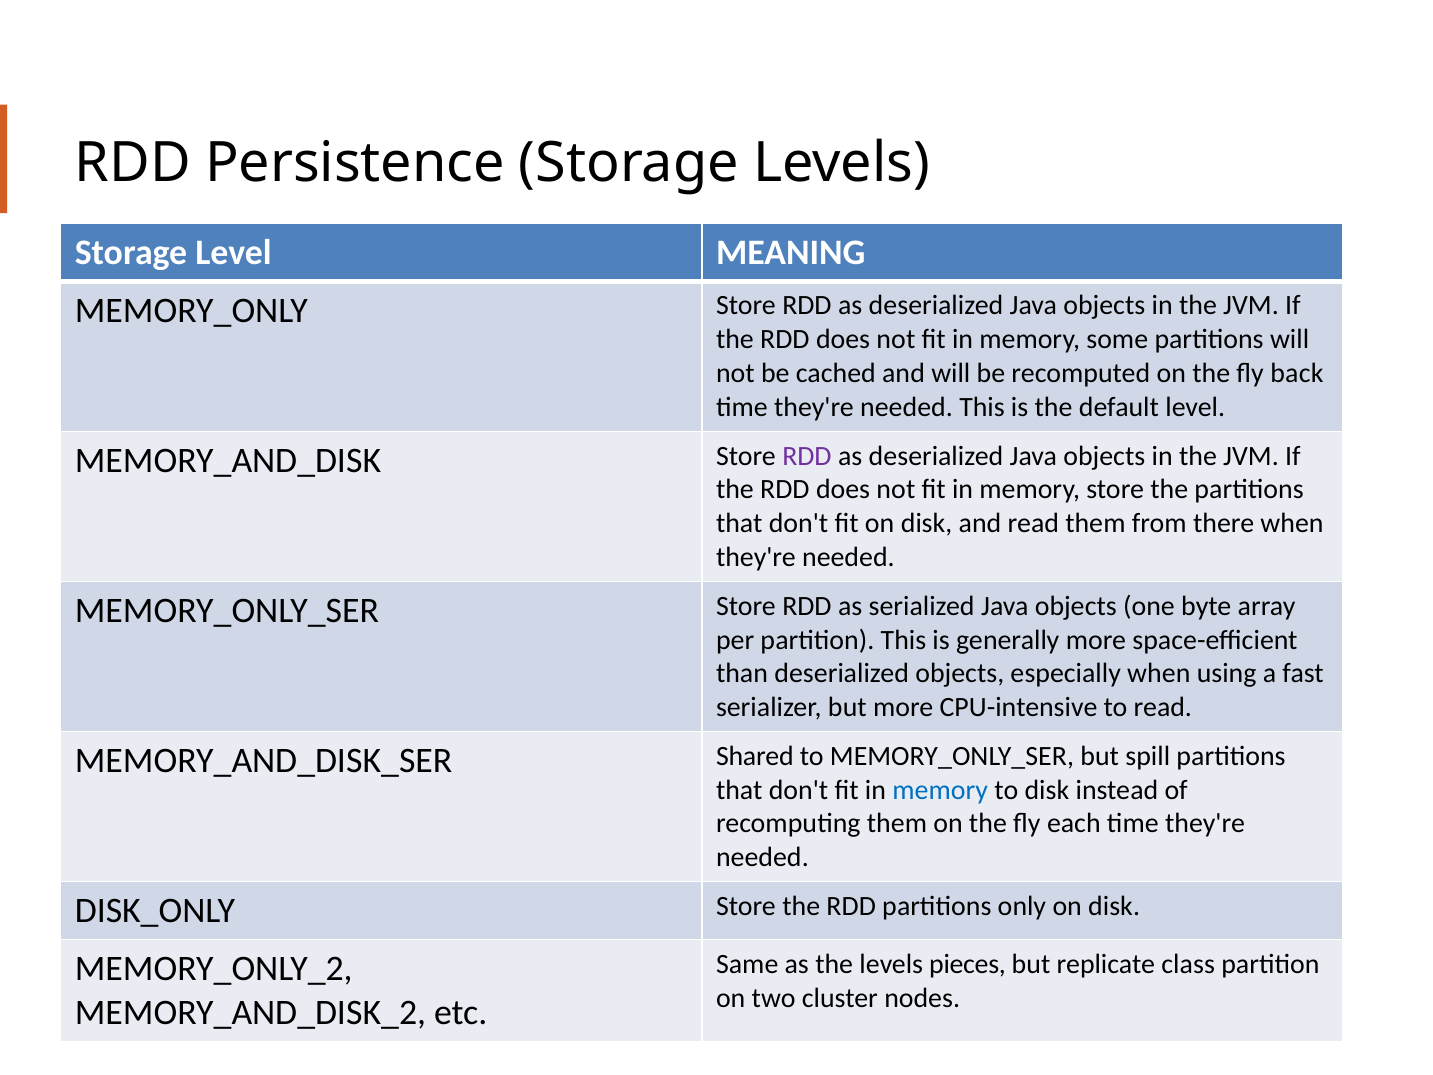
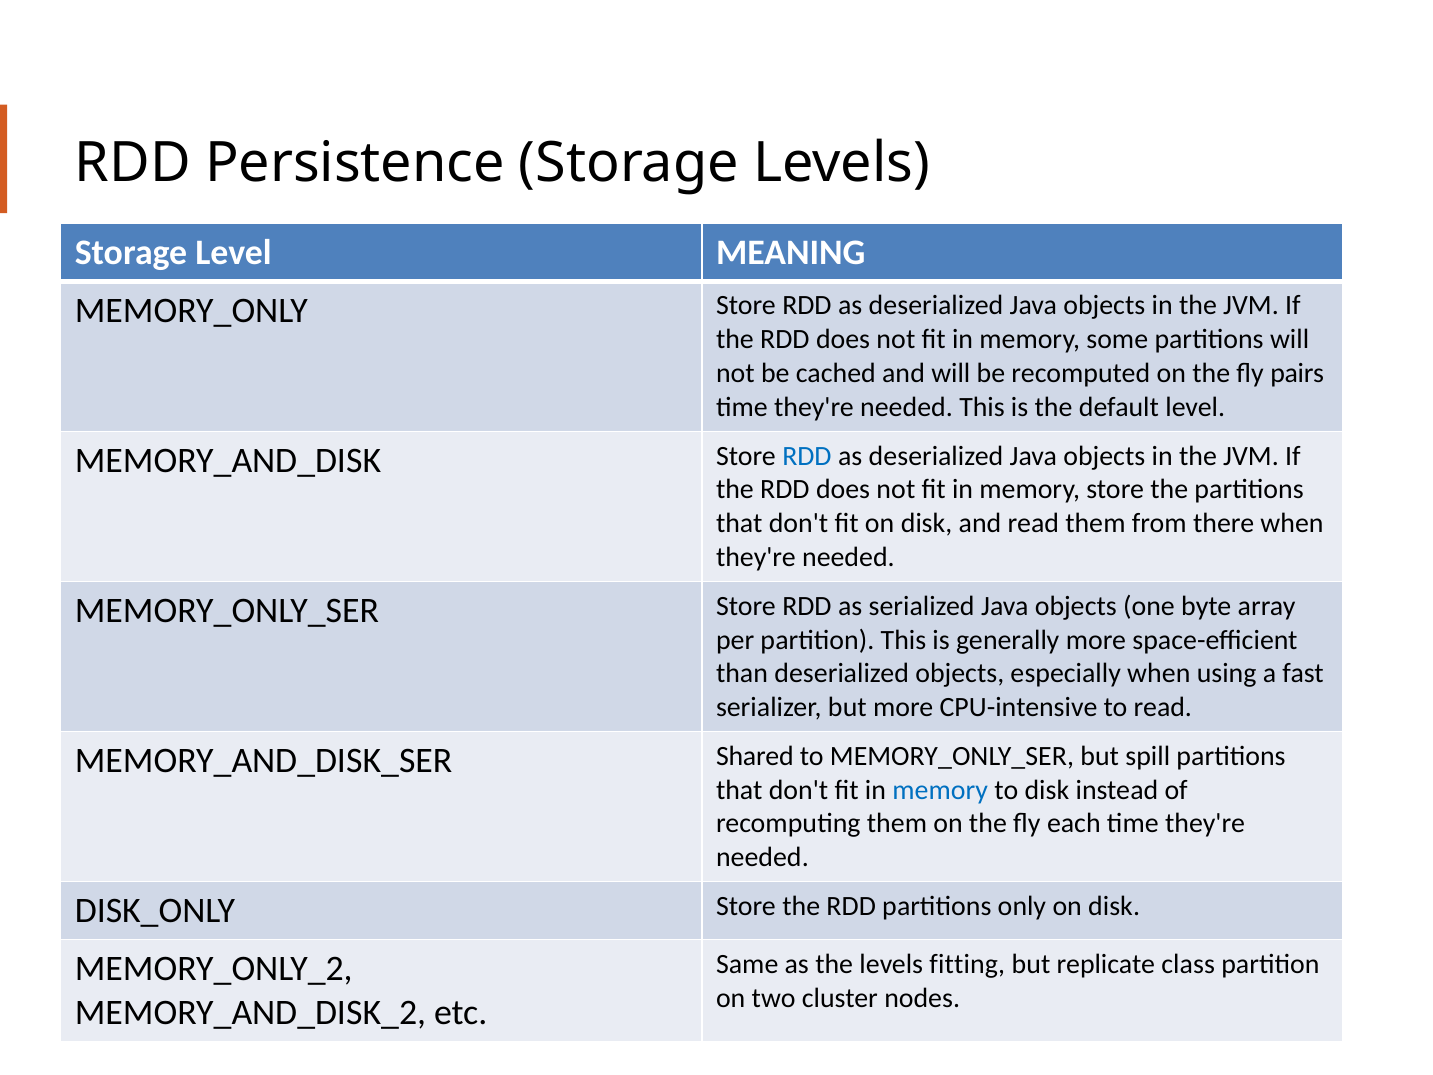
back: back -> pairs (1297, 374)
RDD colour: purple -> blue (807, 456)
pieces: pieces -> fitting (967, 964)
